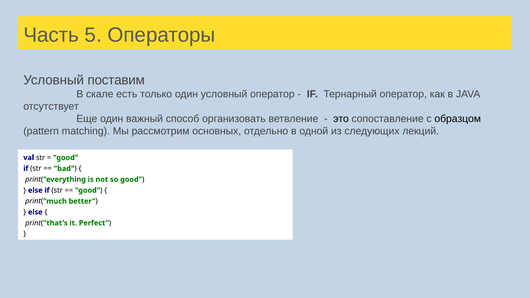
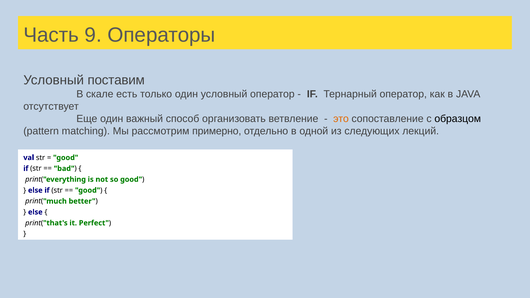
5: 5 -> 9 (93, 35)
это colour: black -> orange (341, 119)
основных: основных -> примерно (217, 131)
